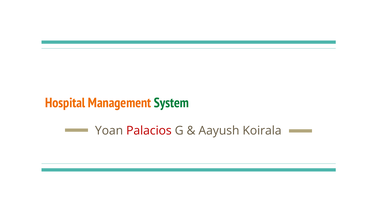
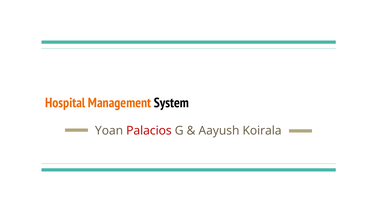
System colour: green -> black (171, 103)
